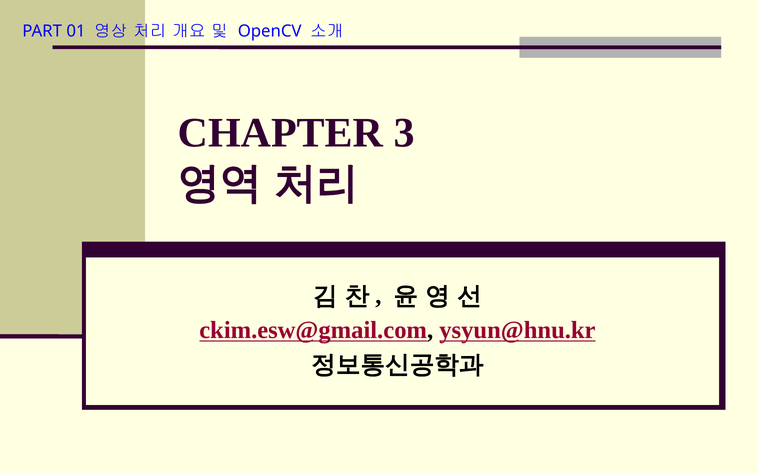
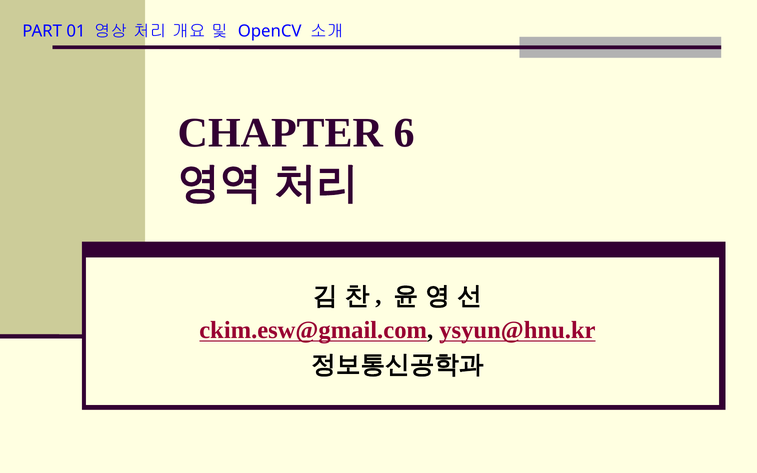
3: 3 -> 6 (404, 133)
